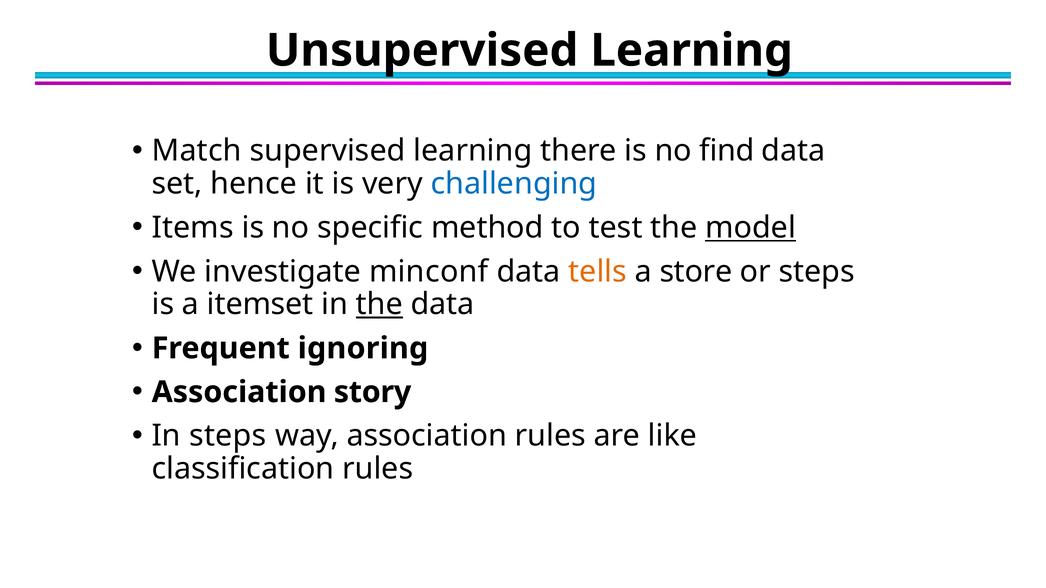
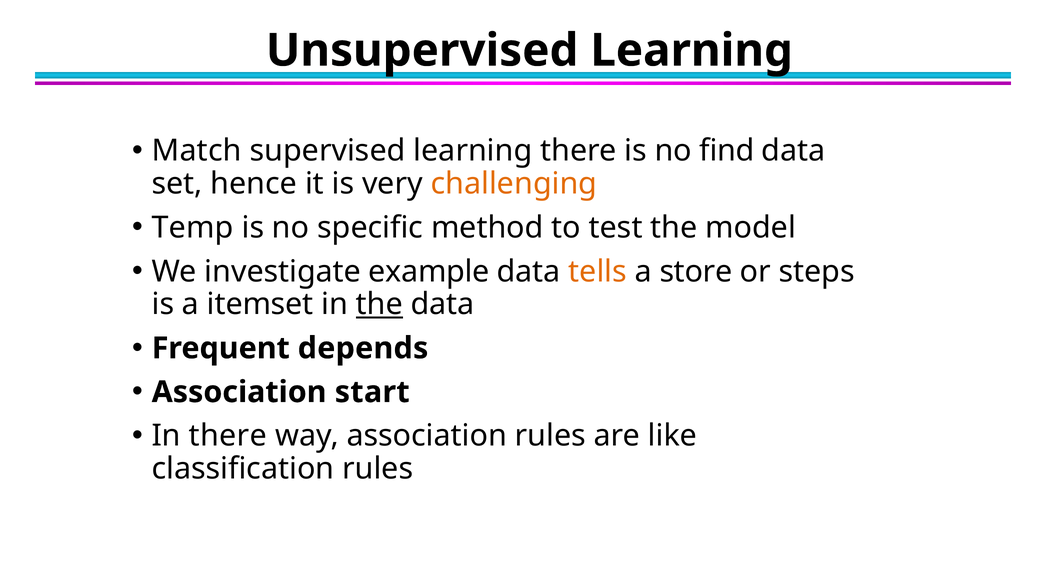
challenging colour: blue -> orange (514, 184)
Items: Items -> Temp (193, 228)
model underline: present -> none (751, 228)
minconf: minconf -> example (429, 272)
ignoring: ignoring -> depends (363, 348)
story: story -> start (372, 392)
In steps: steps -> there (228, 436)
